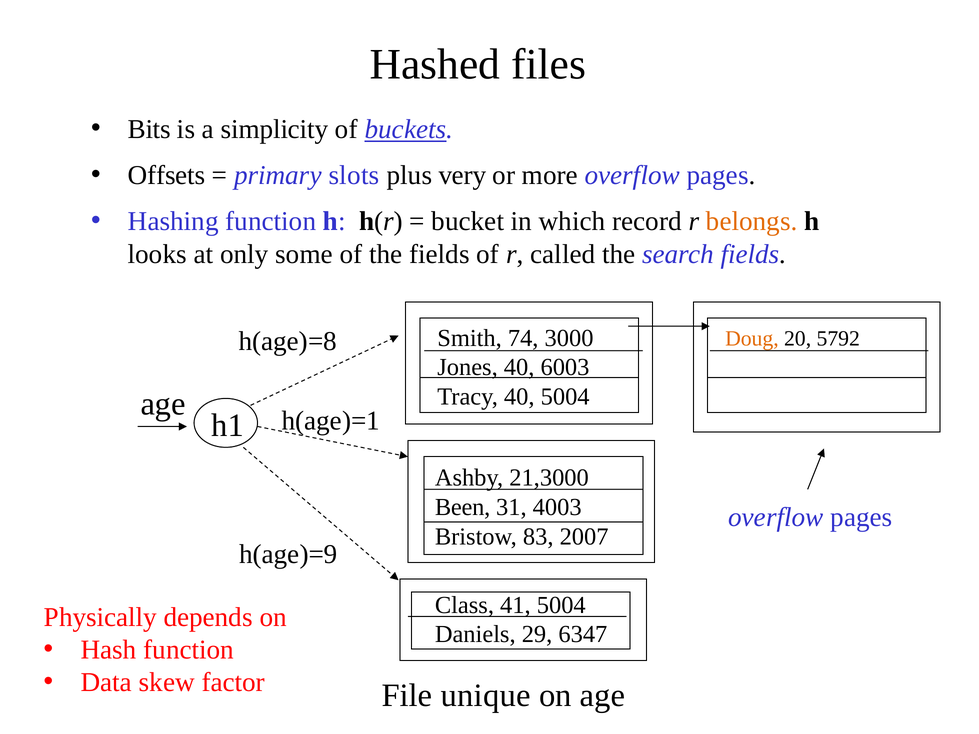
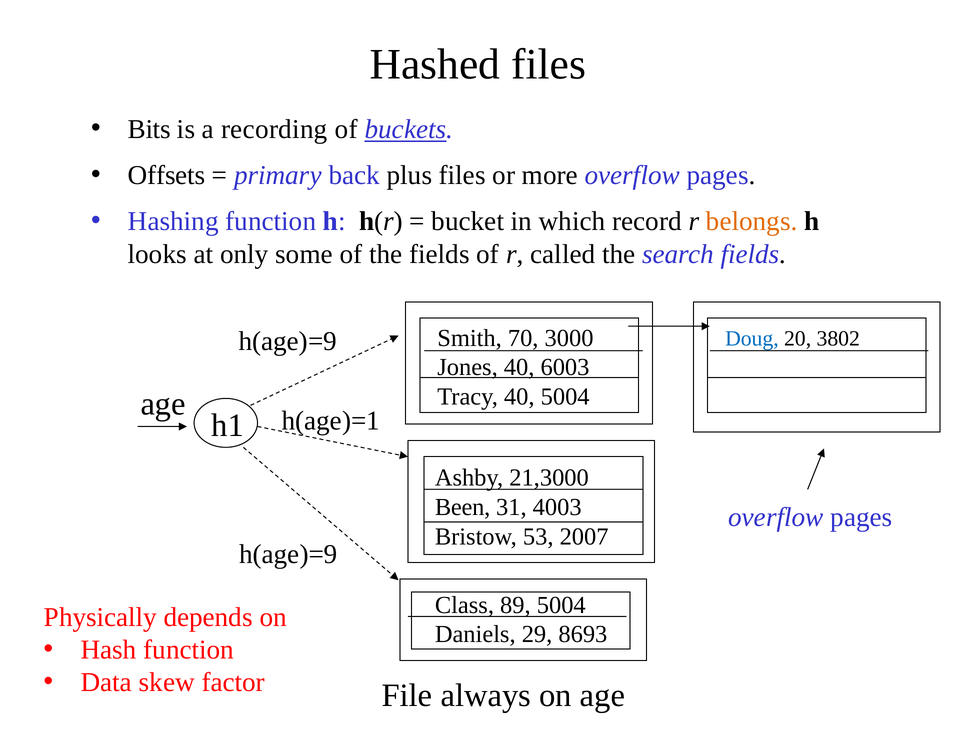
simplicity: simplicity -> recording (274, 129)
slots: slots -> back (354, 175)
plus very: very -> files (462, 175)
74: 74 -> 70 (523, 338)
h(age)=8: h(age)=8 -> h(age)=9 (288, 341)
Doug colour: orange -> blue (752, 339)
5792: 5792 -> 3802 (838, 339)
83: 83 -> 53 (538, 537)
41: 41 -> 89 (515, 605)
6347: 6347 -> 8693 (583, 635)
unique: unique -> always (486, 696)
